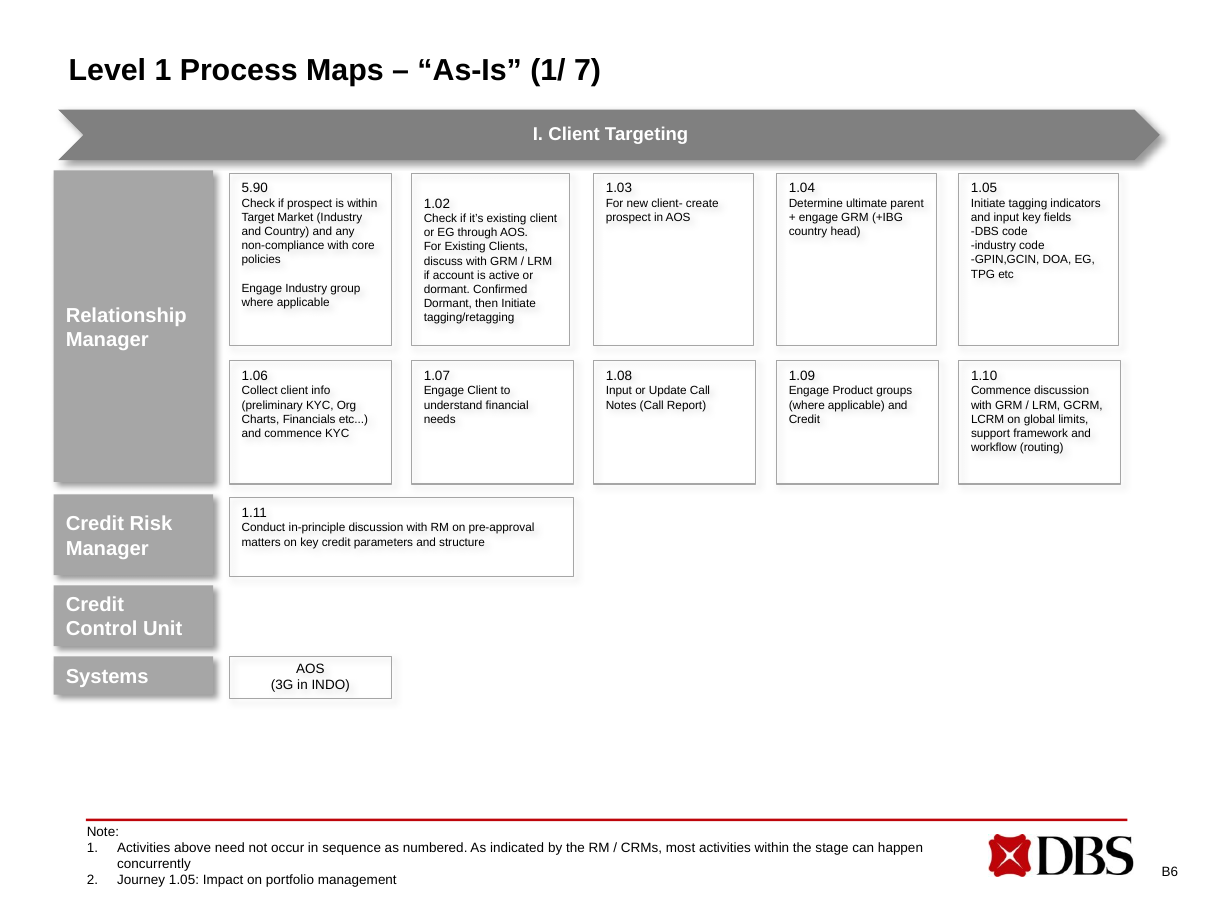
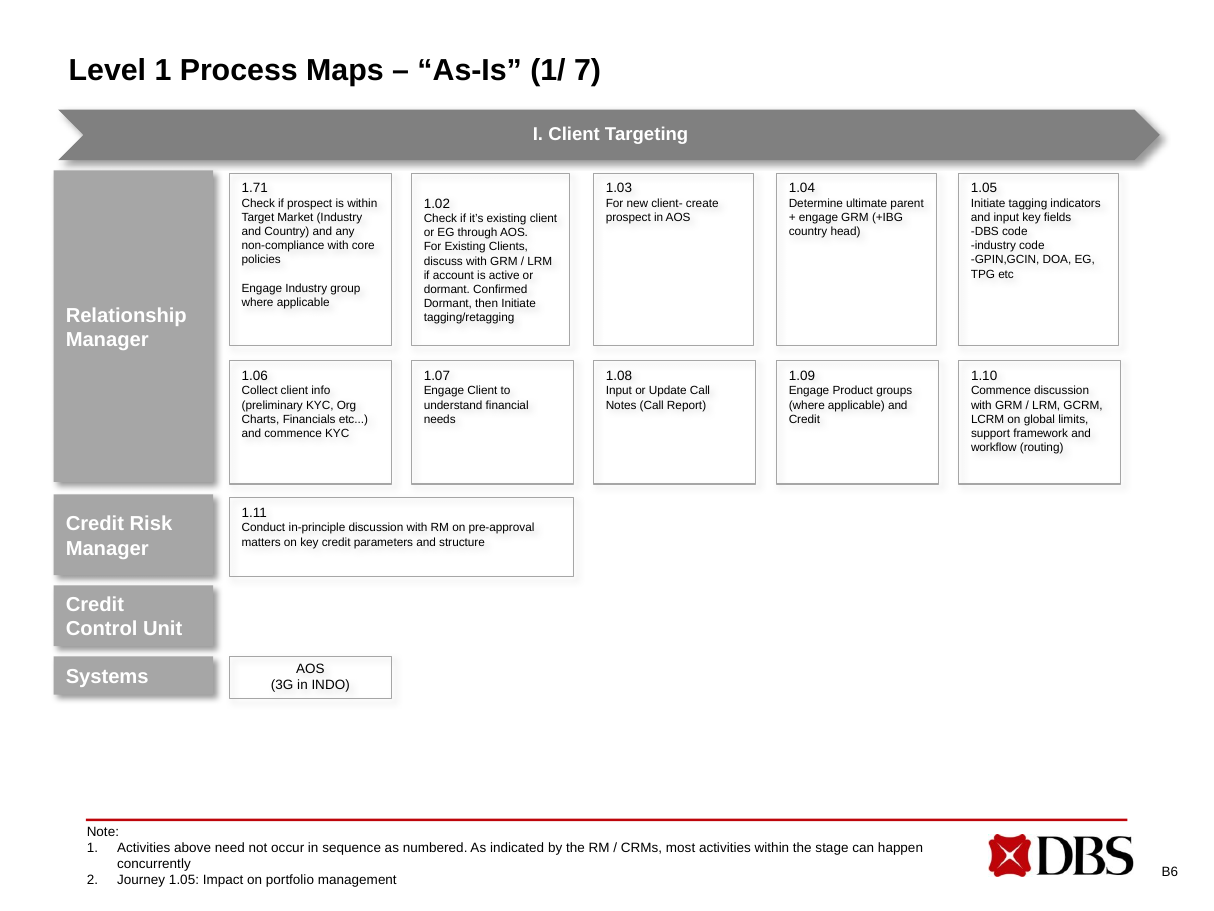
5.90: 5.90 -> 1.71 (255, 188)
